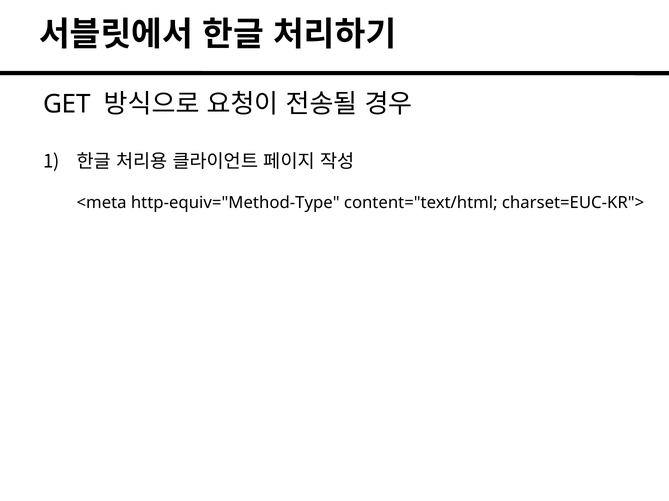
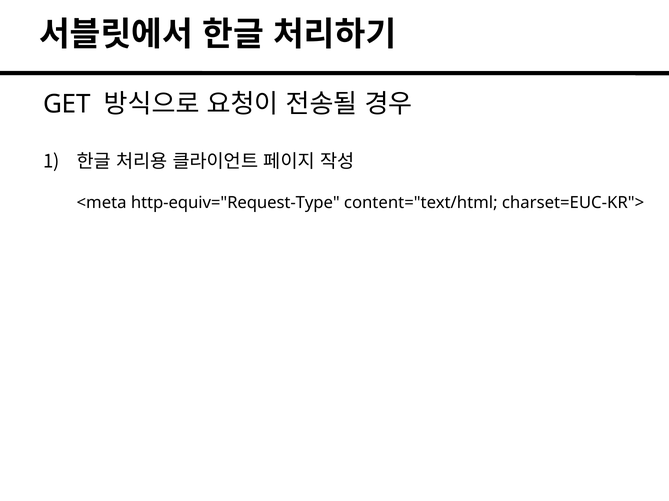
http-equiv="Method-Type: http-equiv="Method-Type -> http-equiv="Request-Type (235, 203)
